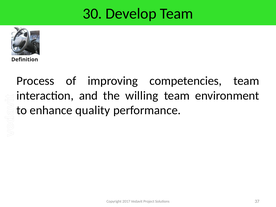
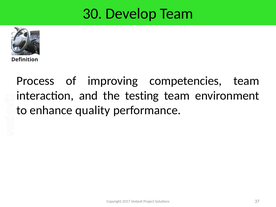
willing: willing -> testing (142, 96)
